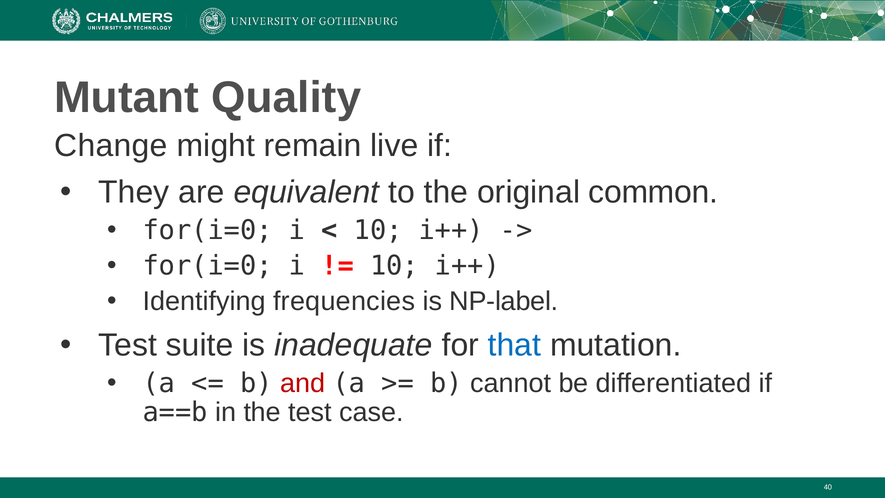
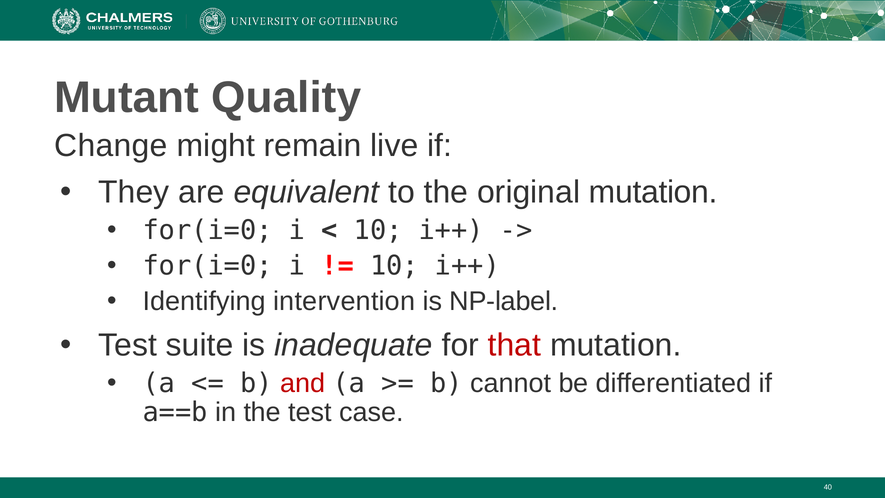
original common: common -> mutation (653, 192)
frequencies: frequencies -> intervention (344, 301)
that colour: blue -> red (514, 345)
